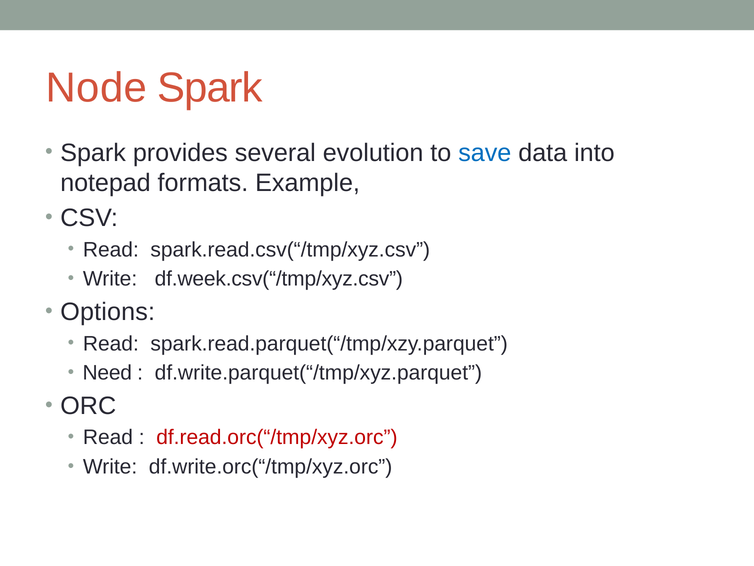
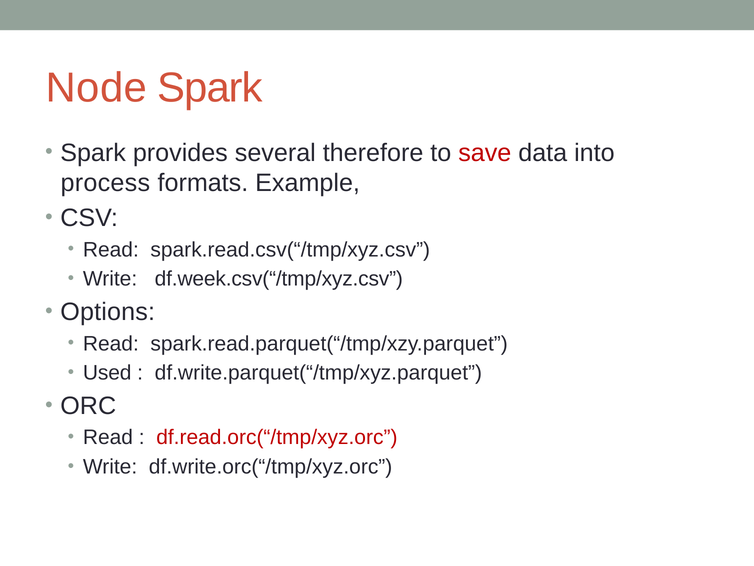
evolution: evolution -> therefore (373, 153)
save colour: blue -> red (485, 153)
notepad: notepad -> process (105, 183)
Need: Need -> Used (107, 373)
